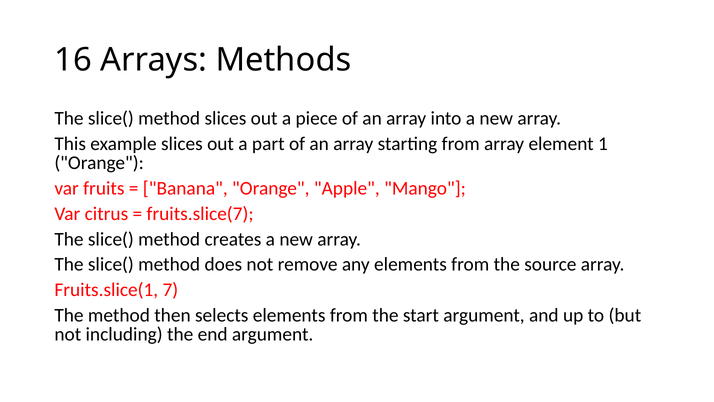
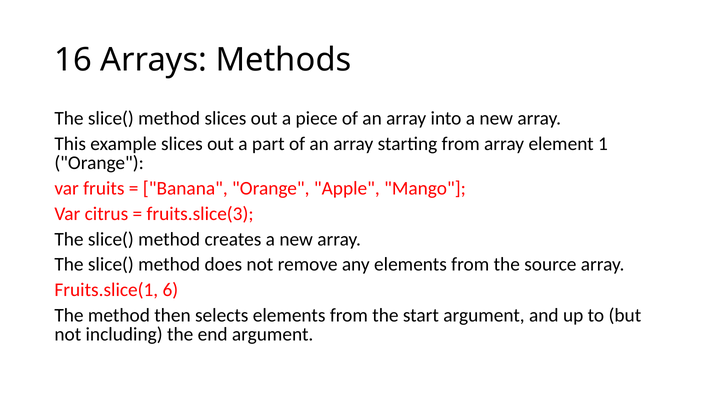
fruits.slice(7: fruits.slice(7 -> fruits.slice(3 (200, 213)
7: 7 -> 6 (170, 290)
